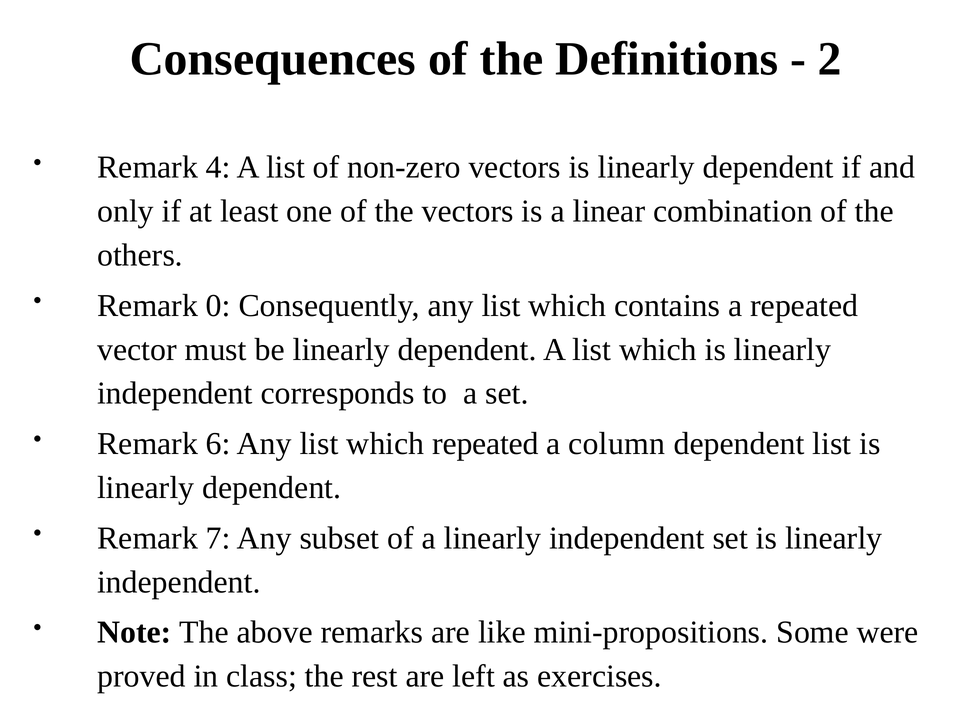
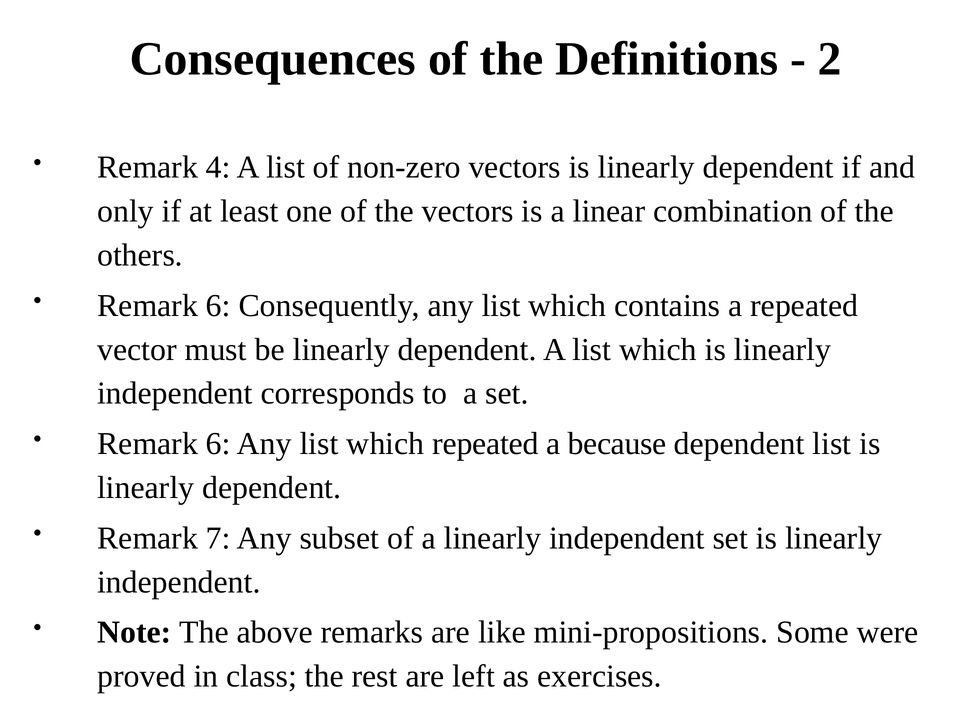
0: 0 -> 6 (218, 306)
column: column -> because (617, 444)
